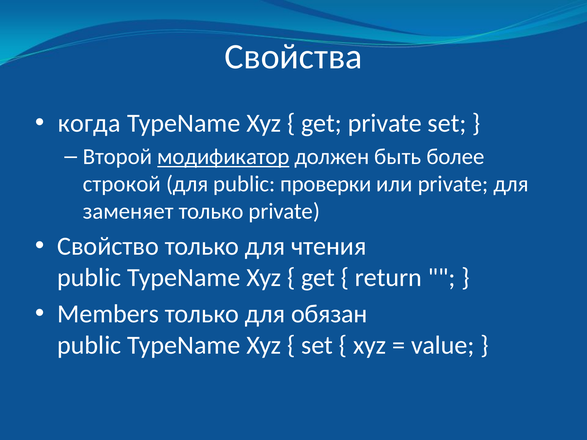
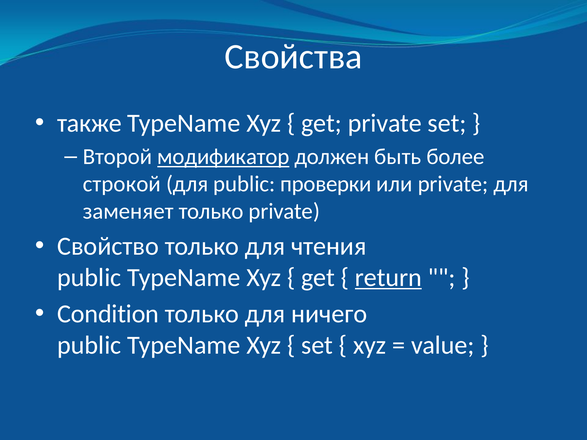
когда: когда -> также (89, 123)
return underline: none -> present (388, 278)
Members: Members -> Condition (108, 314)
обязан: обязан -> ничего (329, 314)
